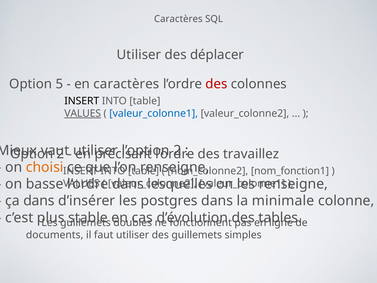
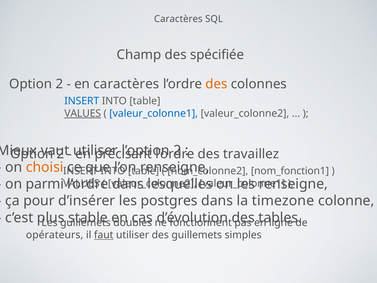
Utiliser: Utiliser -> Champ (139, 55)
déplacer: déplacer -> spécifiée (217, 55)
5: 5 -> 2 (59, 84)
des colour: red -> orange (216, 84)
INSERT colour: black -> blue (82, 101)
basse: basse -> parmi (45, 184)
ça dans: dans -> pour (39, 201)
minimale: minimale -> timezone (283, 201)
documents: documents -> opérateurs (55, 235)
faut underline: none -> present (104, 235)
